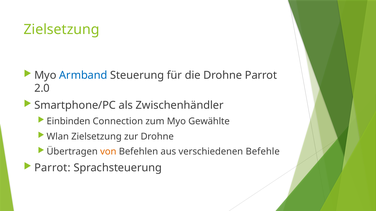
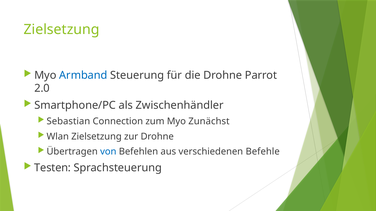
Einbinden: Einbinden -> Sebastian (68, 122)
Gewählte: Gewählte -> Zunächst (209, 122)
von colour: orange -> blue (108, 152)
Parrot: Parrot -> Testen (53, 168)
